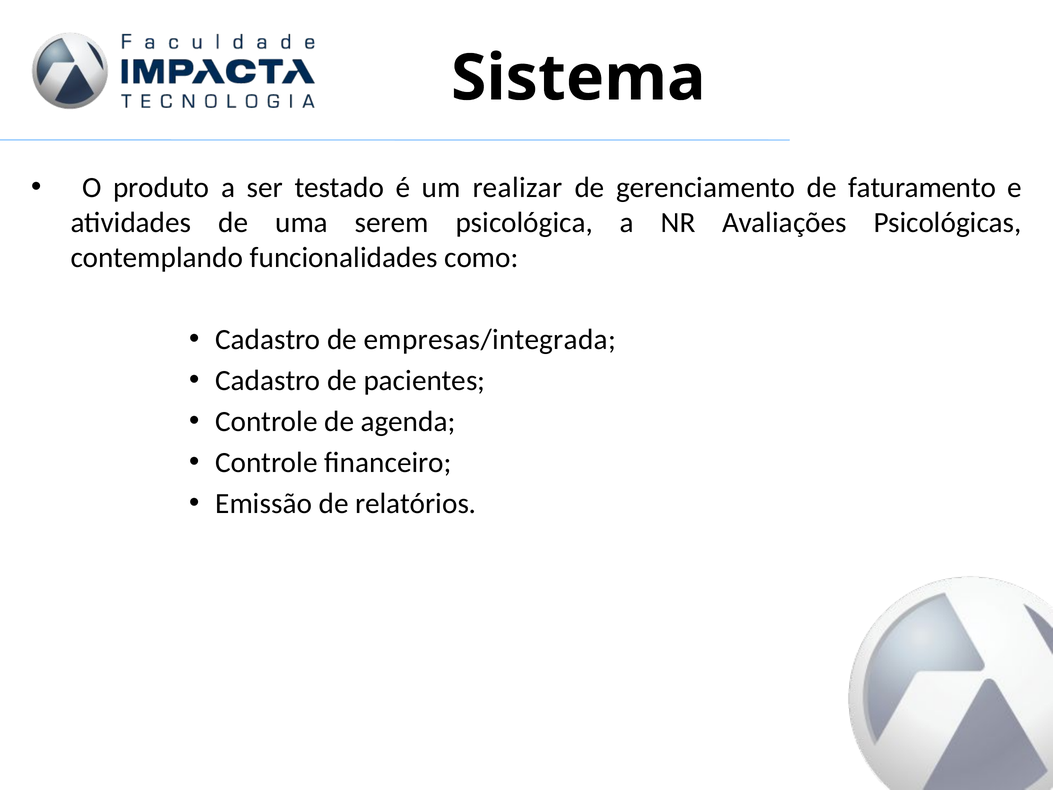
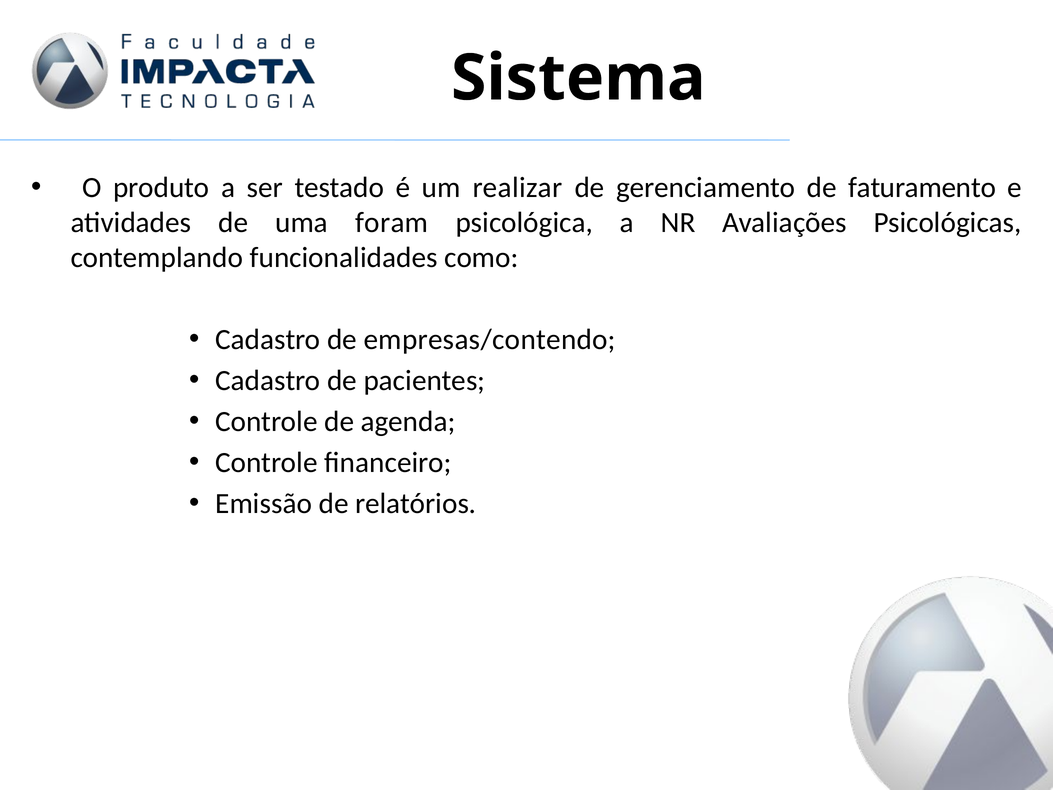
serem: serem -> foram (392, 223)
empresas/integrada: empresas/integrada -> empresas/contendo (490, 340)
